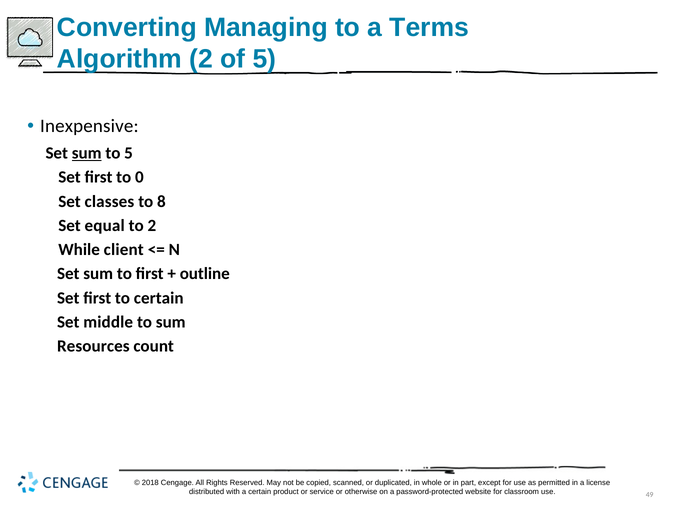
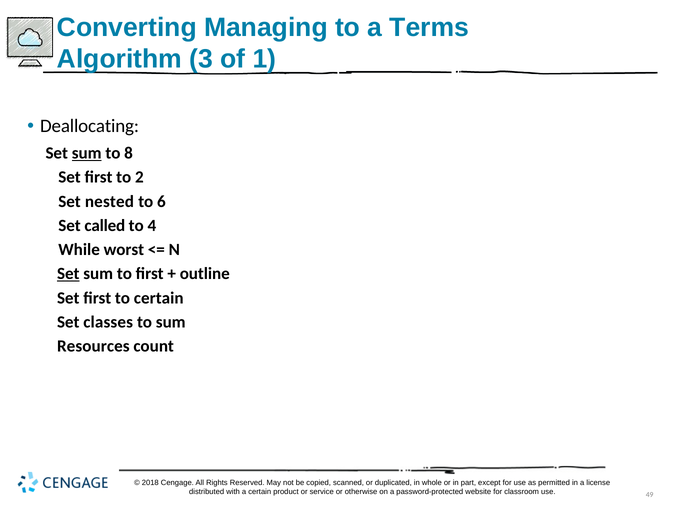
Algorithm 2: 2 -> 3 (201, 59)
of 5: 5 -> 1 (264, 59)
Inexpensive: Inexpensive -> Deallocating (90, 126)
to 5: 5 -> 8 (129, 153)
0: 0 -> 2 (139, 177)
classes: classes -> nested (109, 202)
8: 8 -> 6 (161, 202)
equal: equal -> called (105, 226)
to 2: 2 -> 4 (152, 226)
client: client -> worst (124, 250)
Set underline: none -> present (68, 274)
middle: middle -> classes (108, 322)
